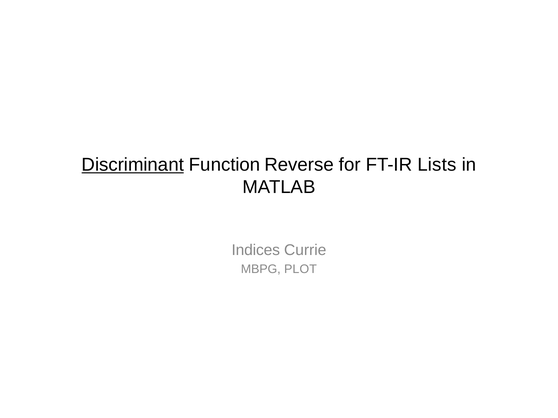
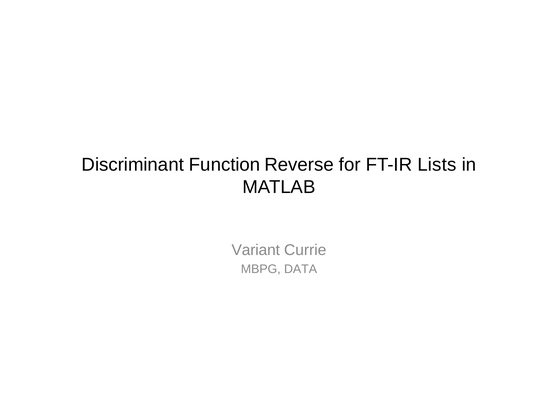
Discriminant underline: present -> none (133, 165)
Indices: Indices -> Variant (256, 250)
PLOT: PLOT -> DATA (301, 269)
